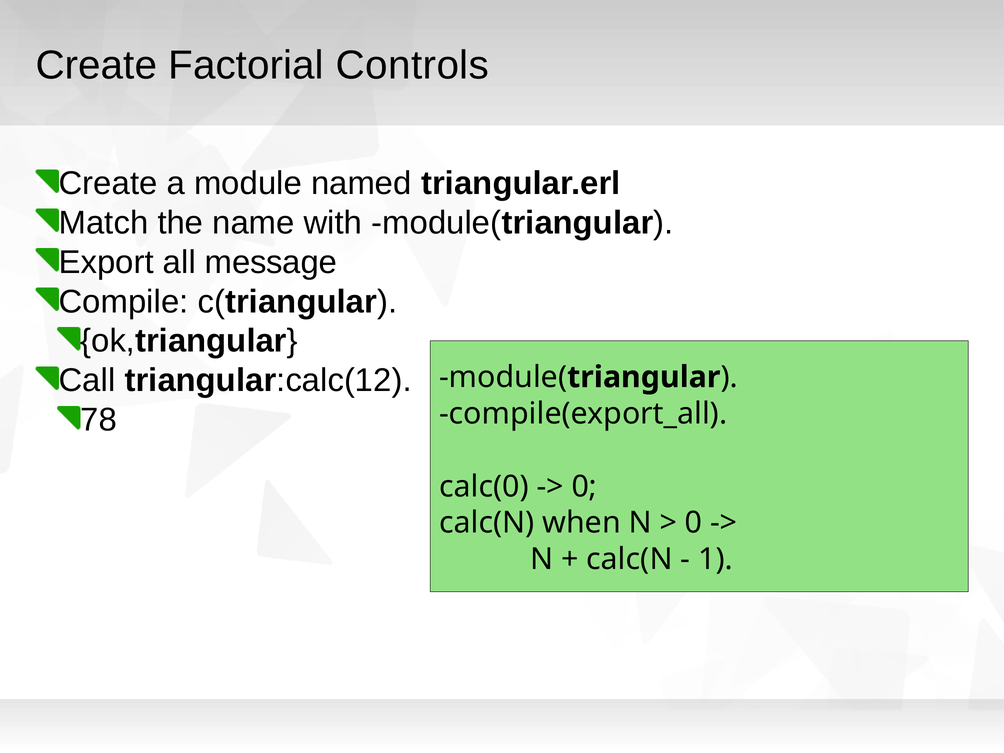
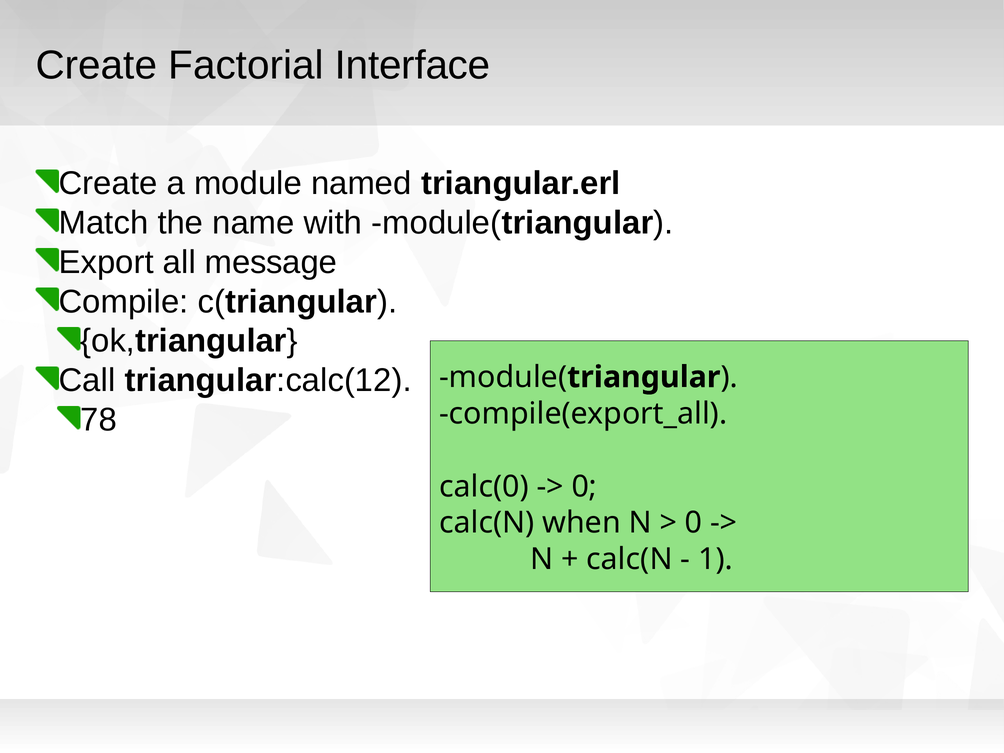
Controls: Controls -> Interface (413, 66)
